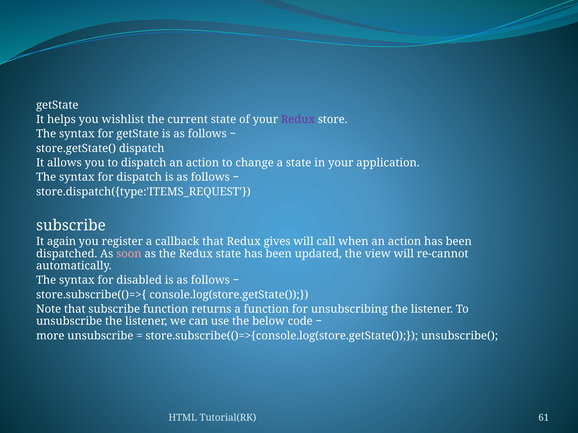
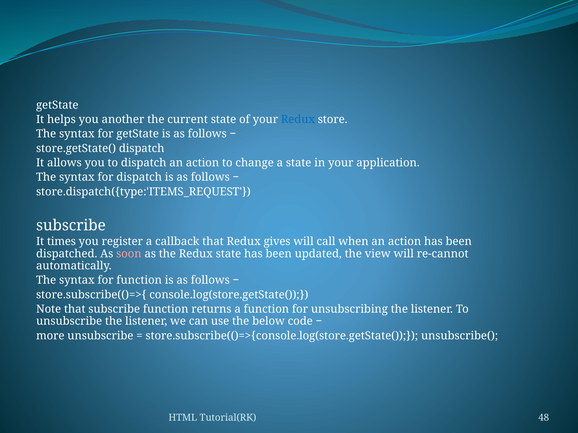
wishlist: wishlist -> another (123, 120)
Redux colour: purple -> blue (298, 120)
again: again -> times (61, 242)
for disabled: disabled -> function (139, 281)
61: 61 -> 48 (544, 418)
